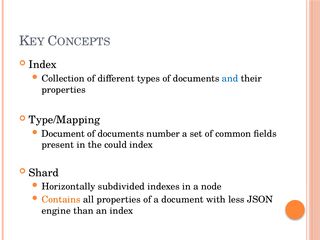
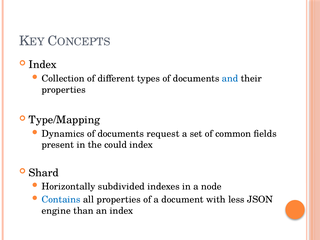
Document: Document -> Dynamics (63, 134)
number: number -> request (163, 134)
Contains colour: orange -> blue (61, 200)
